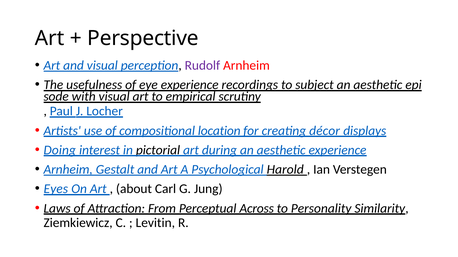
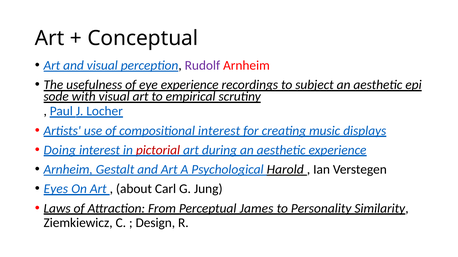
Perspective: Perspective -> Conceptual (143, 38)
compositional location: location -> interest (219, 131)
décor: décor -> music (325, 131)
pictorial colour: black -> red (158, 150)
Across: Across -> James (257, 209)
Levitin: Levitin -> Design (155, 223)
